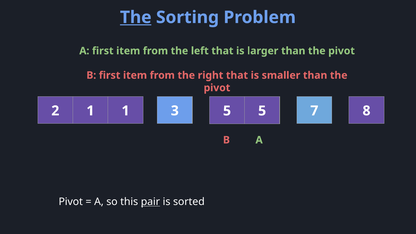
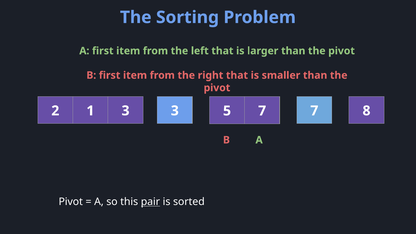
The underline: present -> none (136, 17)
1 1: 1 -> 3 (126, 111)
5 5: 5 -> 7 (262, 111)
